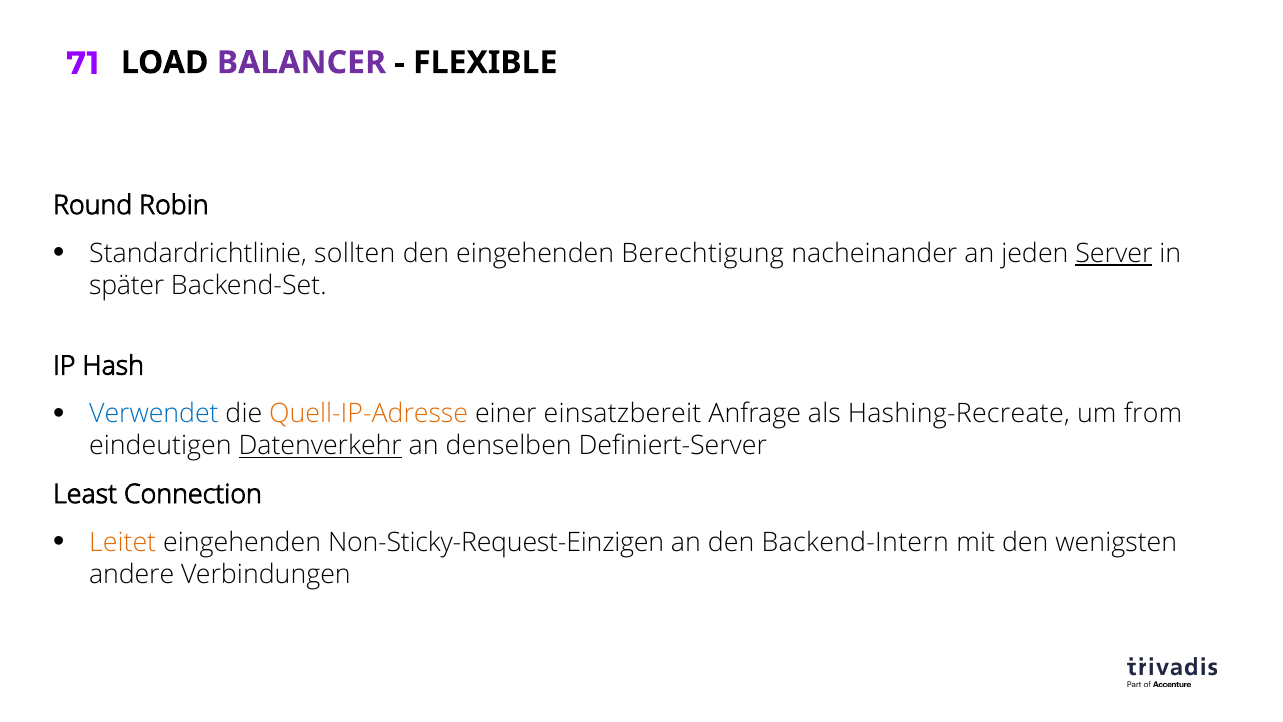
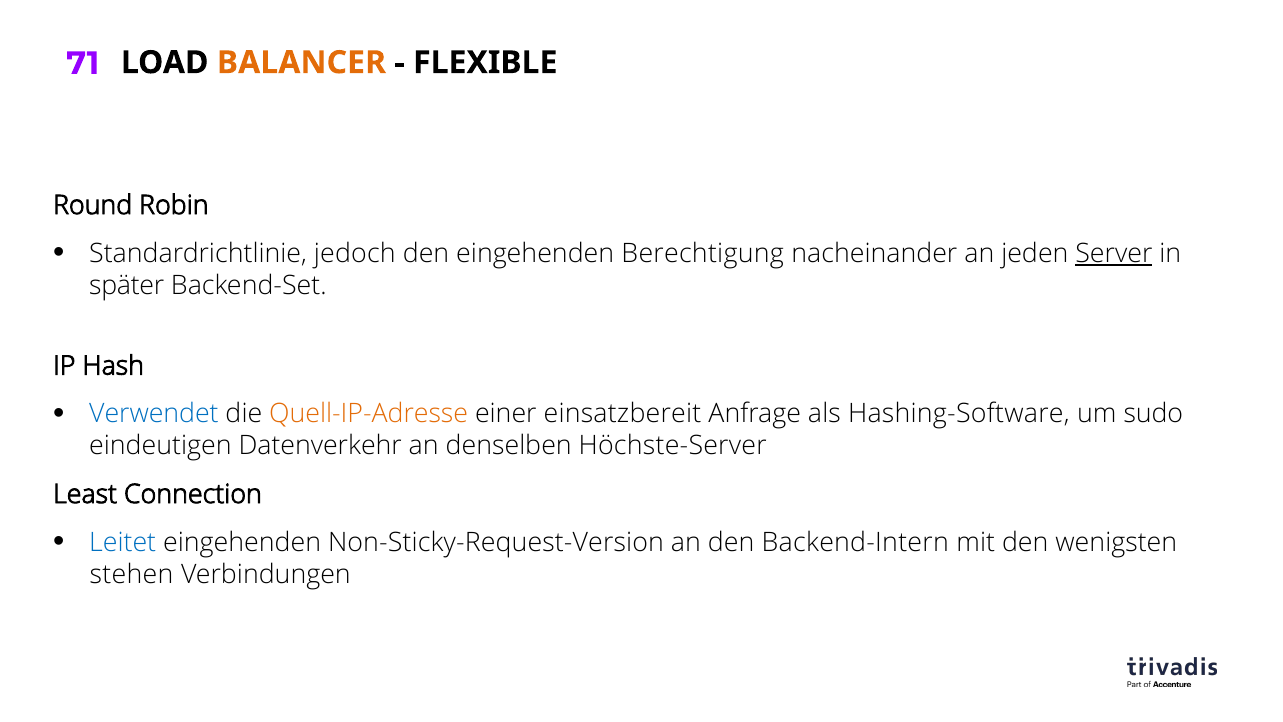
BALANCER colour: purple -> orange (301, 63)
sollten: sollten -> jedoch (355, 253)
Hashing-Recreate: Hashing-Recreate -> Hashing-Software (959, 414)
from: from -> sudo (1153, 414)
Datenverkehr underline: present -> none (320, 446)
Definiert-Server: Definiert-Server -> Höchste-Server (673, 446)
Leitet colour: orange -> blue (123, 542)
Non-Sticky-Request-Einzigen: Non-Sticky-Request-Einzigen -> Non-Sticky-Request-Version (496, 542)
andere: andere -> stehen (132, 574)
